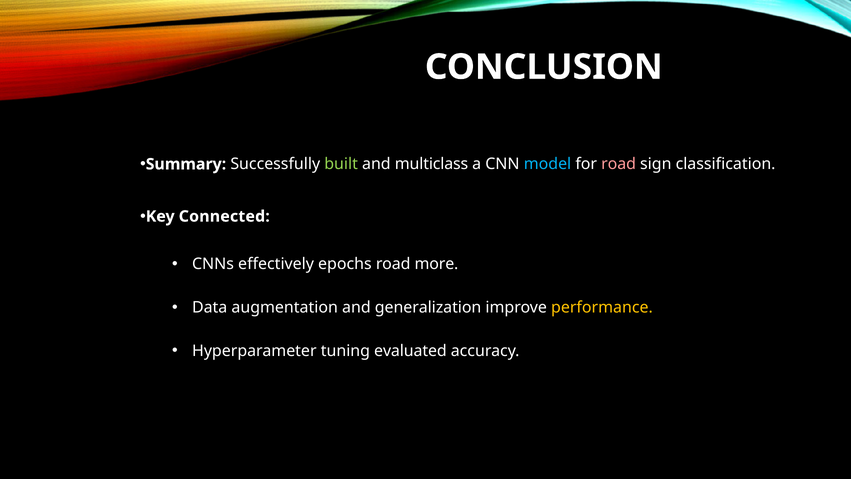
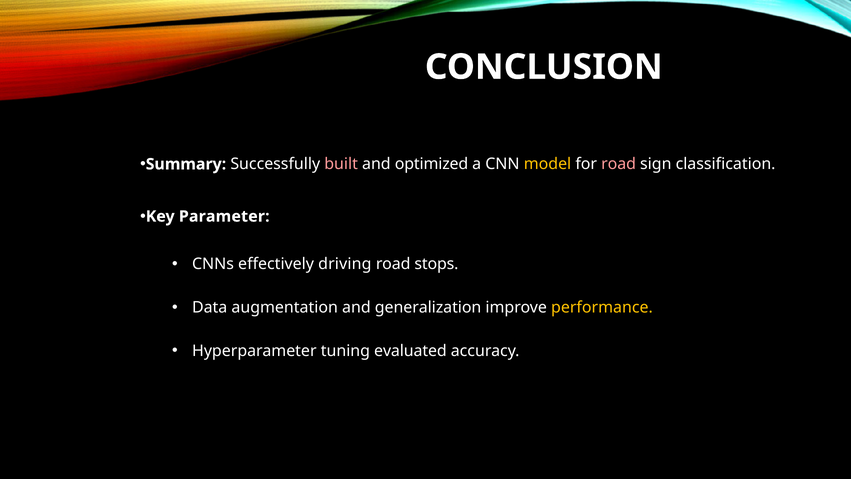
built colour: light green -> pink (341, 164)
multiclass: multiclass -> optimized (432, 164)
model colour: light blue -> yellow (547, 164)
Connected: Connected -> Parameter (224, 216)
epochs: epochs -> driving (345, 264)
more: more -> stops (436, 264)
